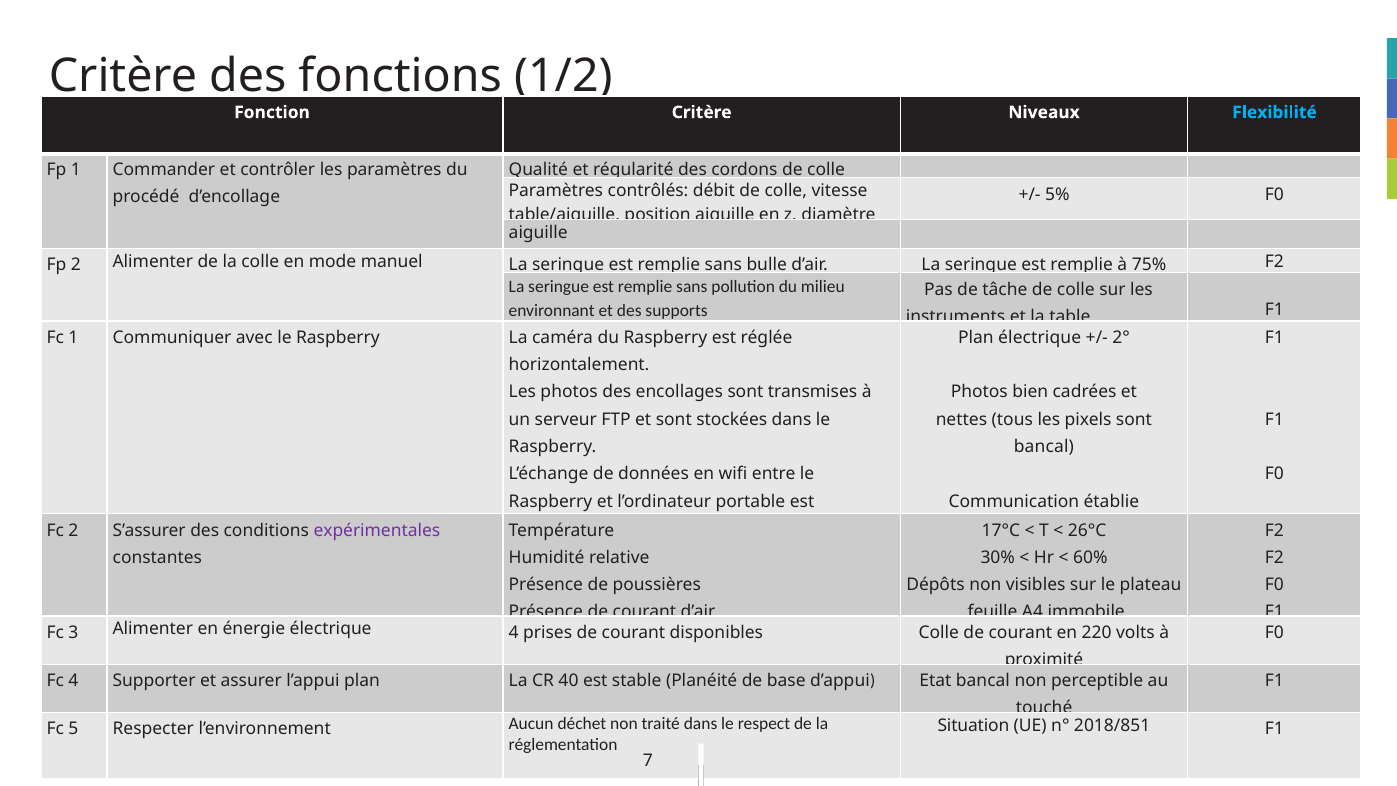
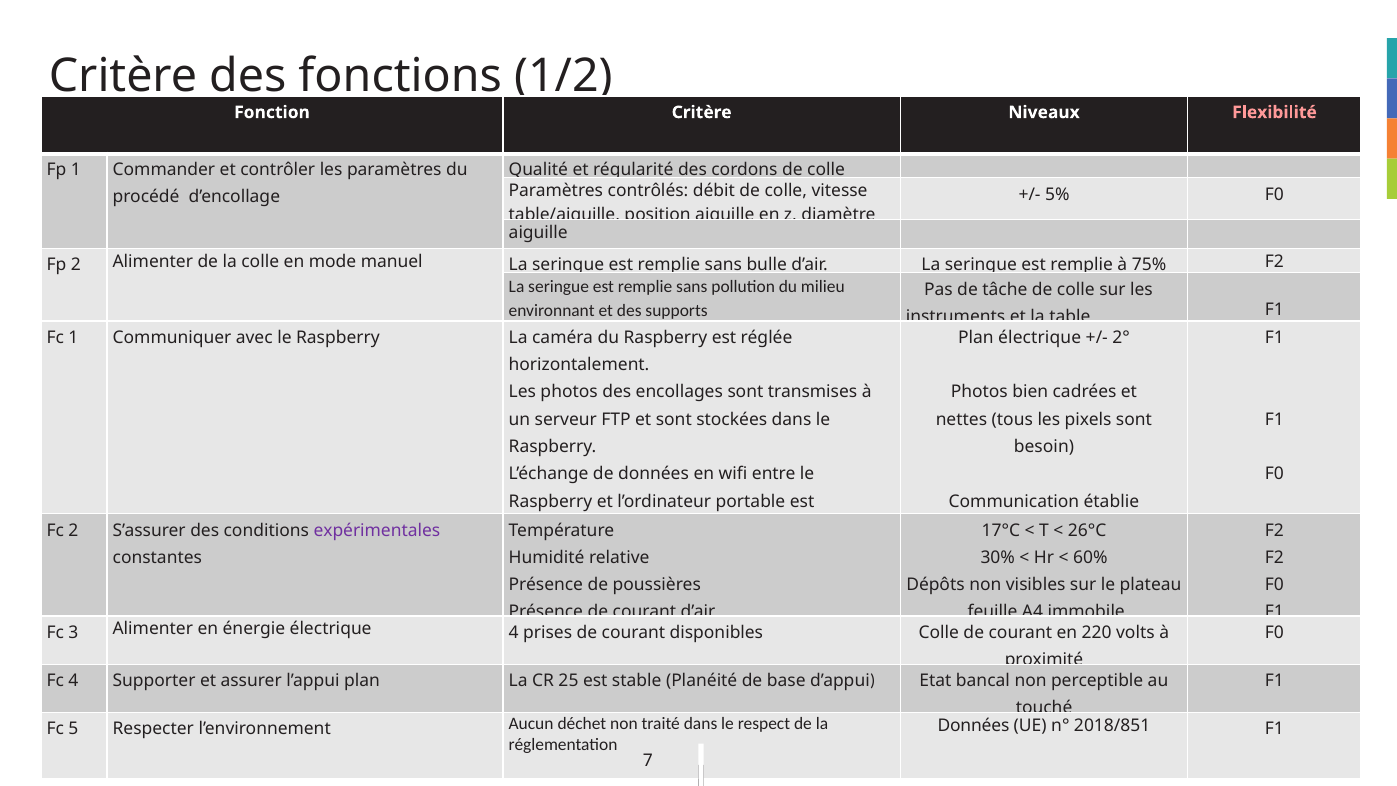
Flexibilité colour: light blue -> pink (1274, 112)
bancal: bancal -> besoin (1044, 447)
40: 40 -> 25 (568, 681)
Situation: Situation -> Données (973, 725)
